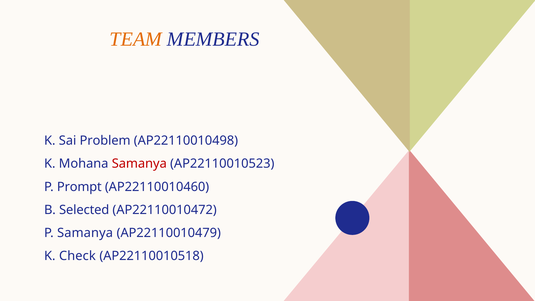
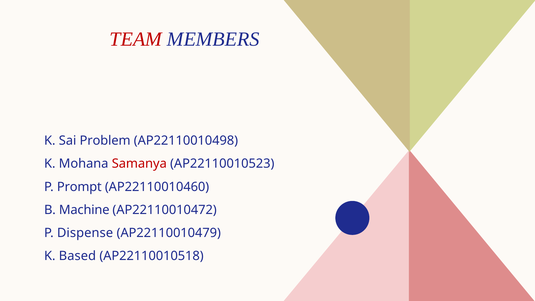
TEAM colour: orange -> red (136, 39)
Selected: Selected -> Machine (84, 210)
P Samanya: Samanya -> Dispense (85, 233)
Check: Check -> Based (77, 256)
